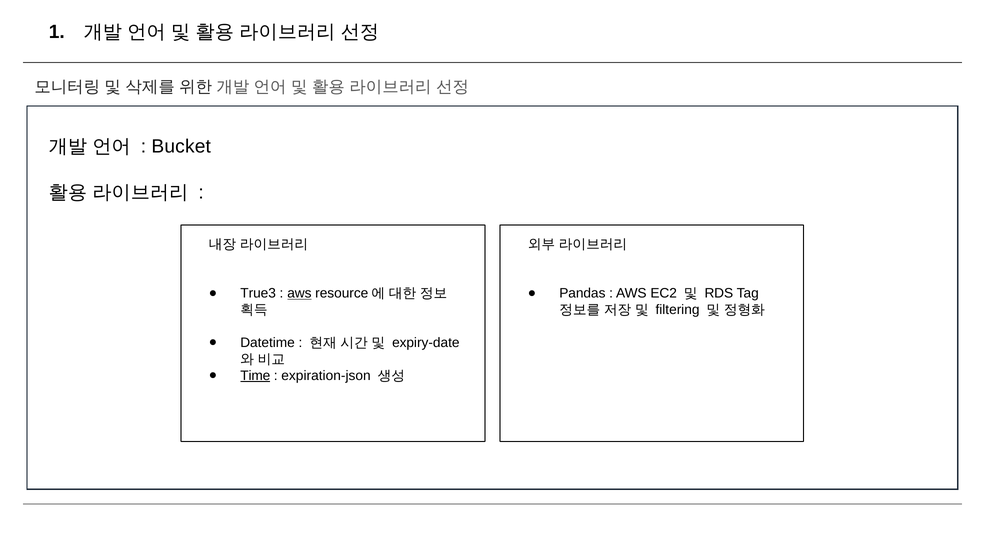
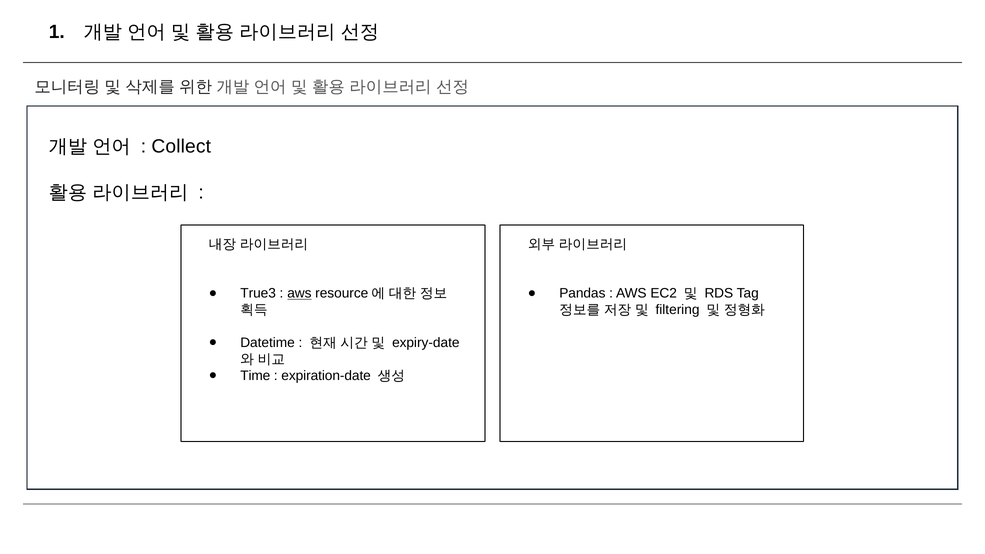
Bucket: Bucket -> Collect (181, 147)
Time underline: present -> none (255, 376)
expiration-json: expiration-json -> expiration-date (326, 376)
